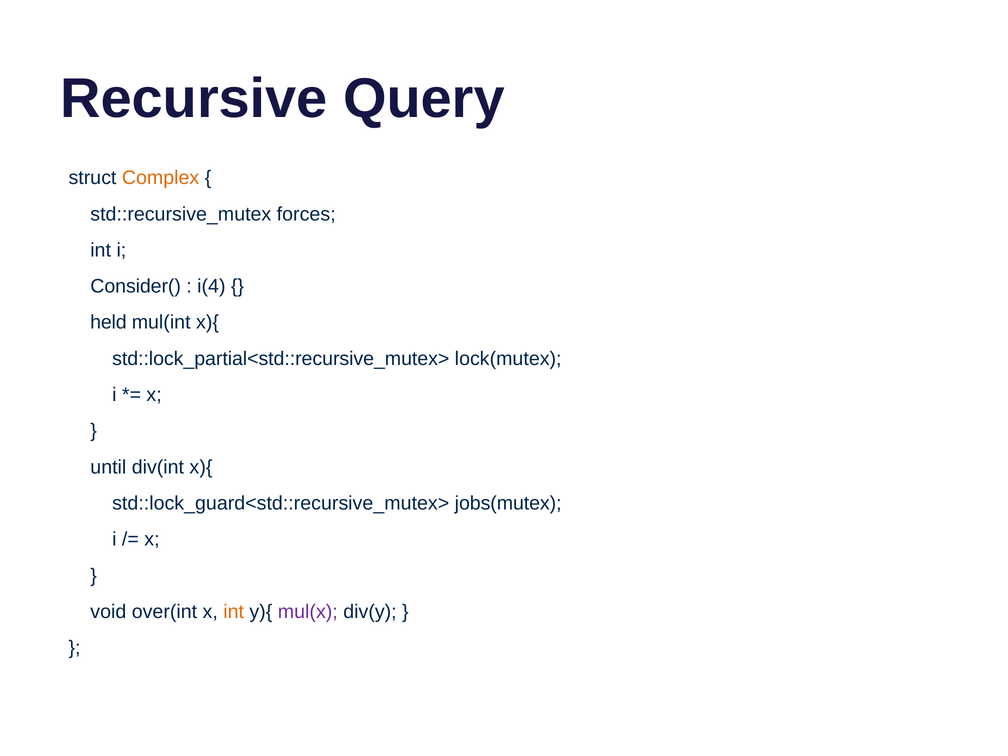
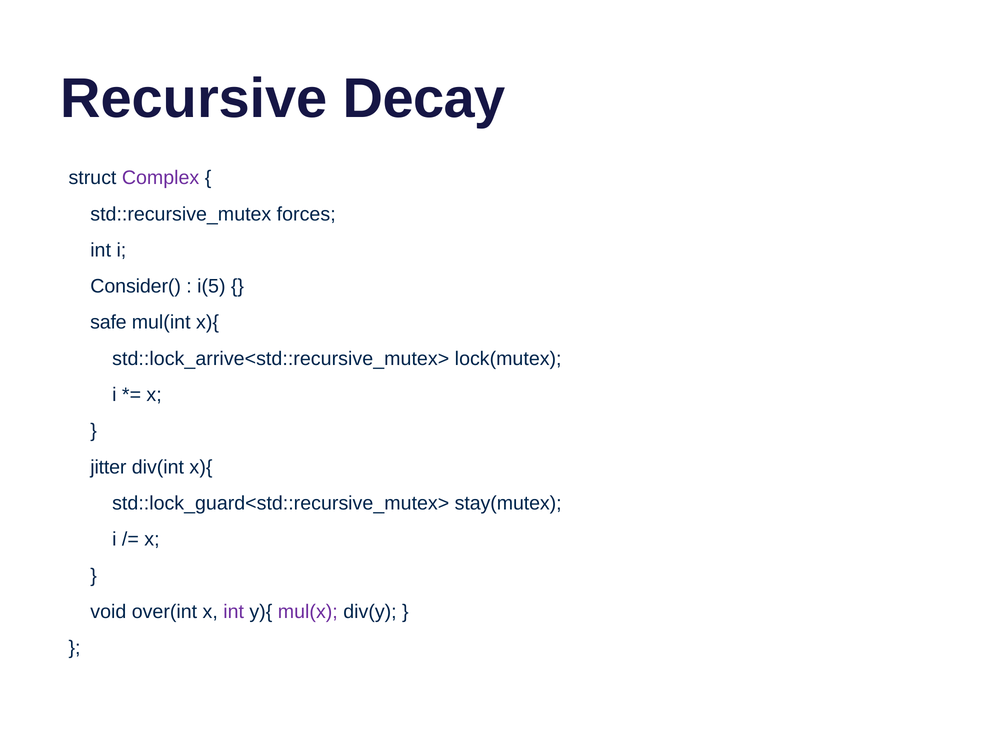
Query: Query -> Decay (424, 99)
Complex colour: orange -> purple (161, 178)
i(4: i(4 -> i(5 (211, 286)
held: held -> safe (108, 323)
std::lock_partial<std::recursive_mutex>: std::lock_partial<std::recursive_mutex> -> std::lock_arrive<std::recursive_mutex> (281, 359)
until: until -> jitter (108, 467)
jobs(mutex: jobs(mutex -> stay(mutex (508, 503)
int colour: orange -> purple (234, 612)
